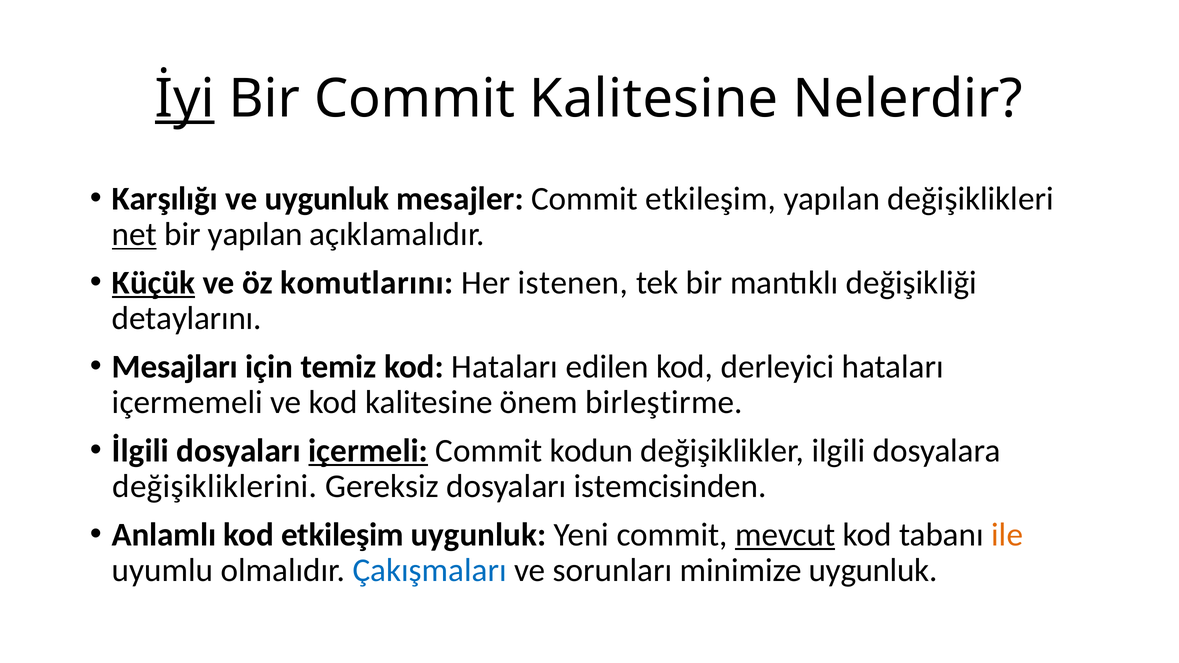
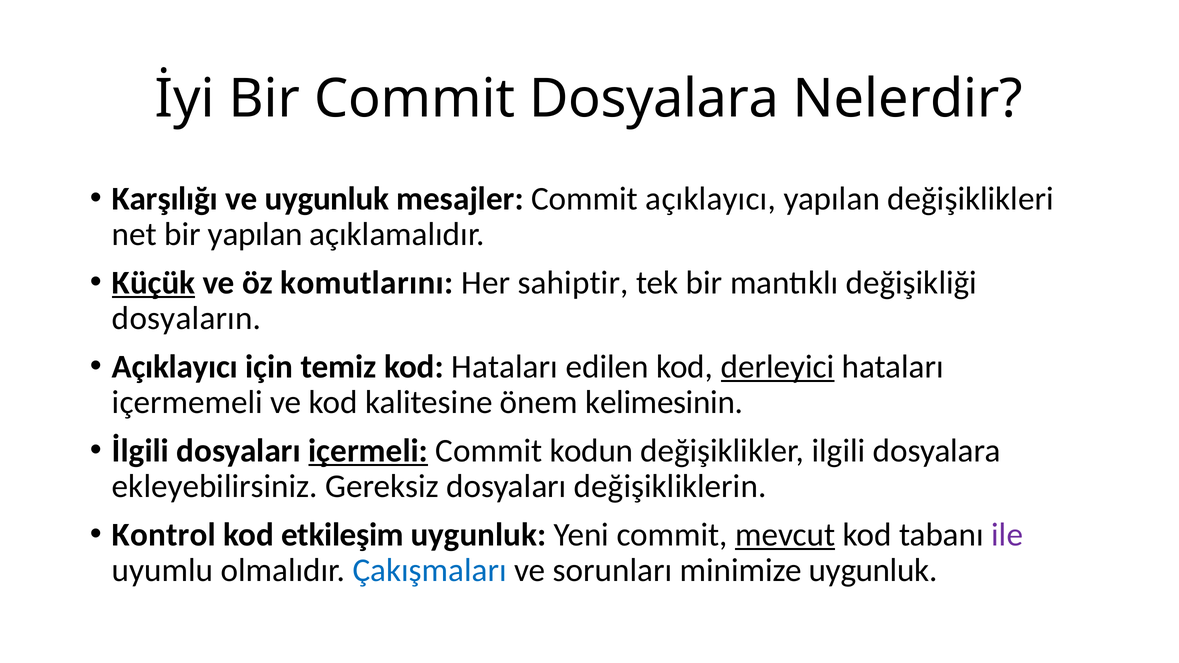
İyi underline: present -> none (185, 99)
Commit Kalitesine: Kalitesine -> Dosyalara (654, 99)
Commit etkileşim: etkileşim -> açıklayıcı (711, 199)
net underline: present -> none (134, 235)
istenen: istenen -> sahiptir (573, 283)
detaylarını: detaylarını -> dosyaların (187, 319)
Mesajları: Mesajları -> Açıklayıcı (175, 367)
derleyici underline: none -> present (778, 367)
birleştirme: birleştirme -> kelimesinin (664, 403)
değişikliklerini: değişikliklerini -> ekleyebilirsiniz (215, 487)
istemcisinden: istemcisinden -> değişikliklerin (670, 487)
Anlamlı: Anlamlı -> Kontrol (164, 535)
ile colour: orange -> purple (1007, 535)
